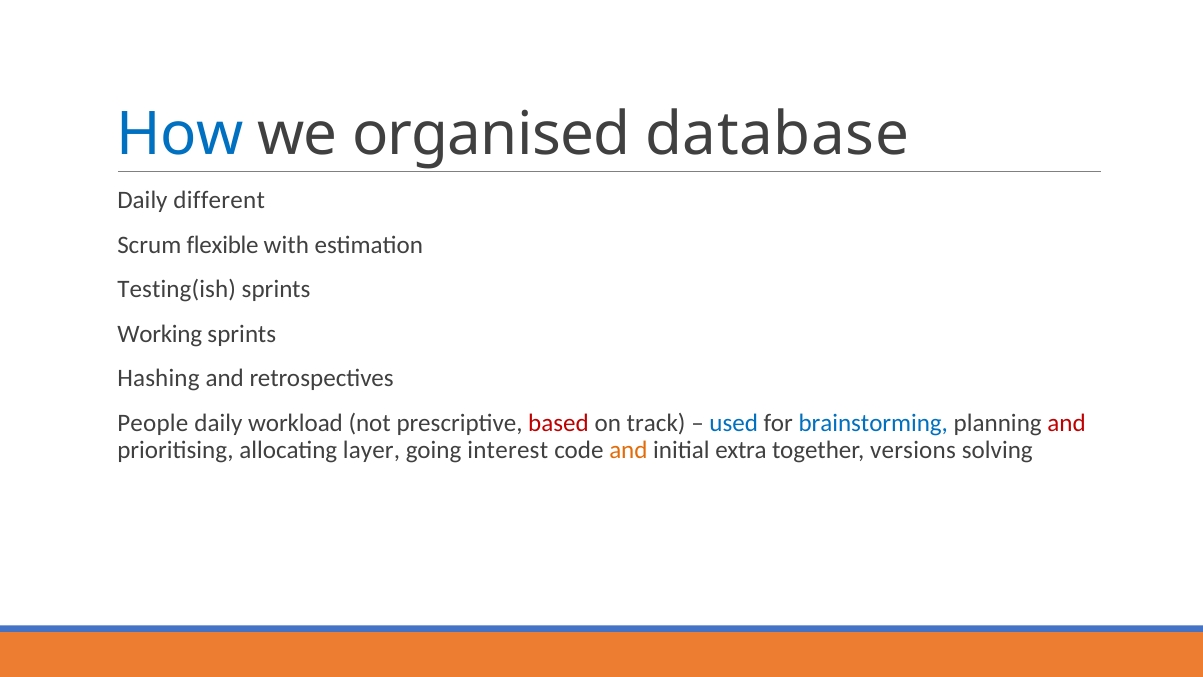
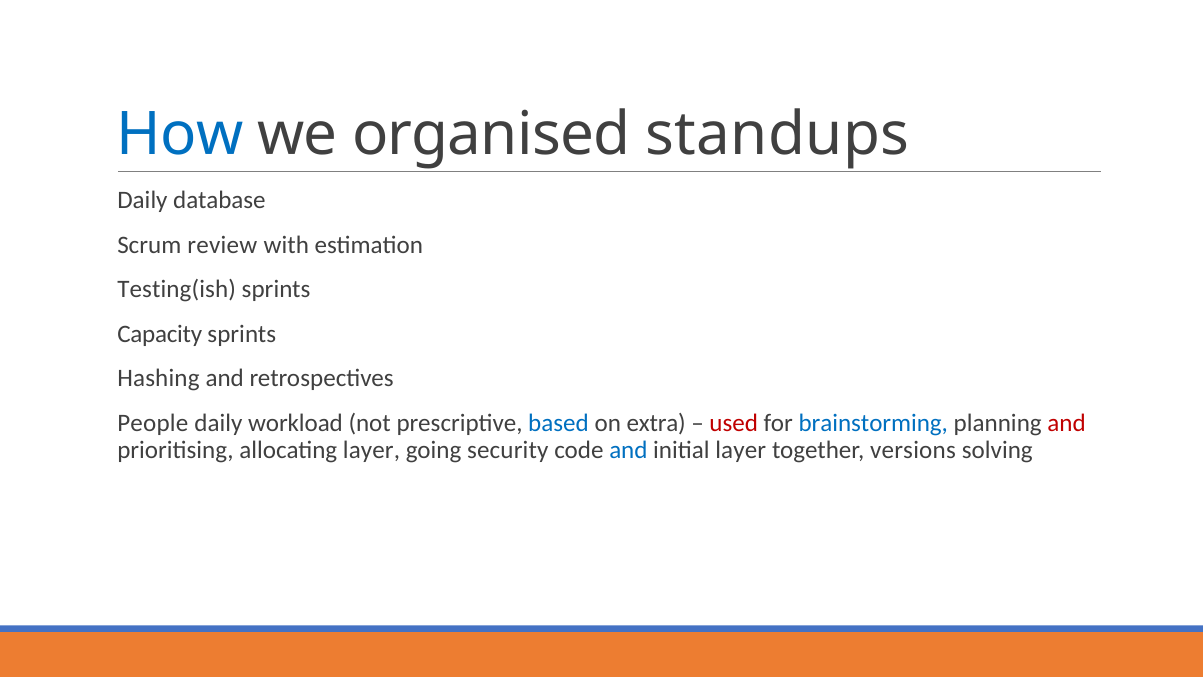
database: database -> standups (777, 135)
different: different -> database (219, 200)
flexible: flexible -> review (222, 245)
Working: Working -> Capacity (160, 334)
based colour: red -> blue (559, 423)
track: track -> extra (656, 423)
used colour: blue -> red (734, 423)
interest: interest -> security (508, 450)
and colour: orange -> blue (628, 450)
initial extra: extra -> layer (741, 450)
